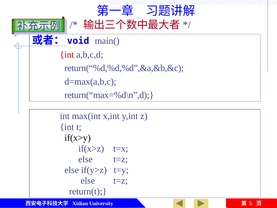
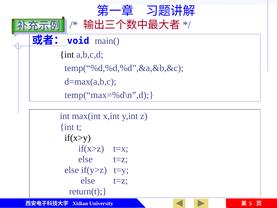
int colour: red -> black (67, 55)
return(“%d,%d,%d”,&a,&b,&c: return(“%d,%d,%d”,&a,&b,&c -> temp(“%d,%d,%d”,&a,&b,&c (124, 68)
return(“max=%d\n”,d: return(“max=%d\n”,d -> temp(“max=%d\n”,d (109, 95)
